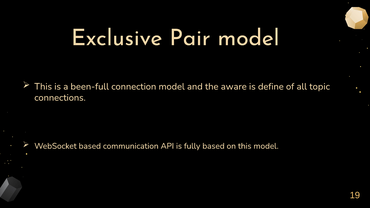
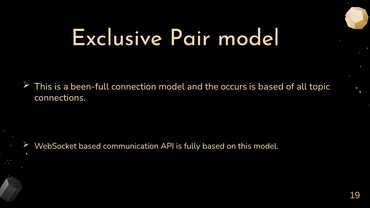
aware: aware -> occurs (234, 87)
is define: define -> based (271, 87)
